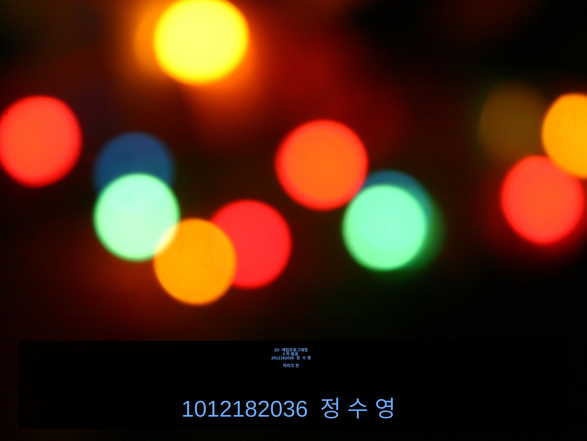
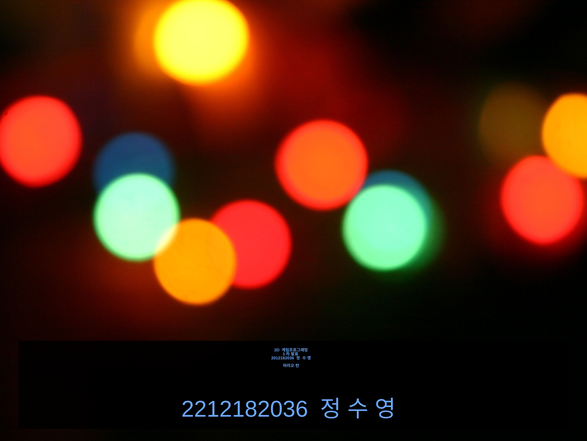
1012182036: 1012182036 -> 2212182036 (245, 409)
